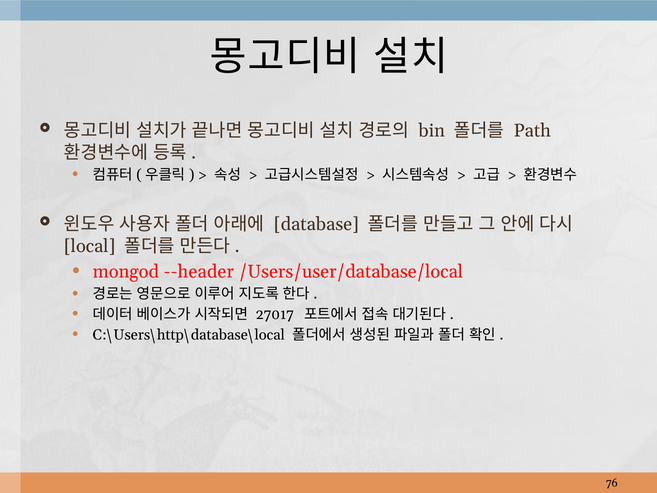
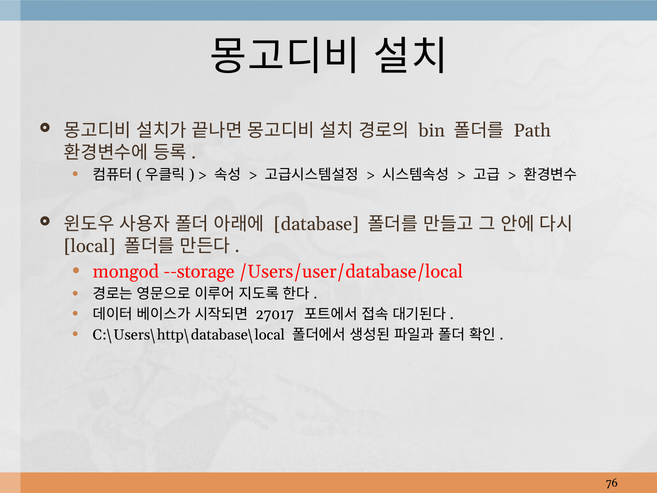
--header: --header -> --storage (199, 271)
